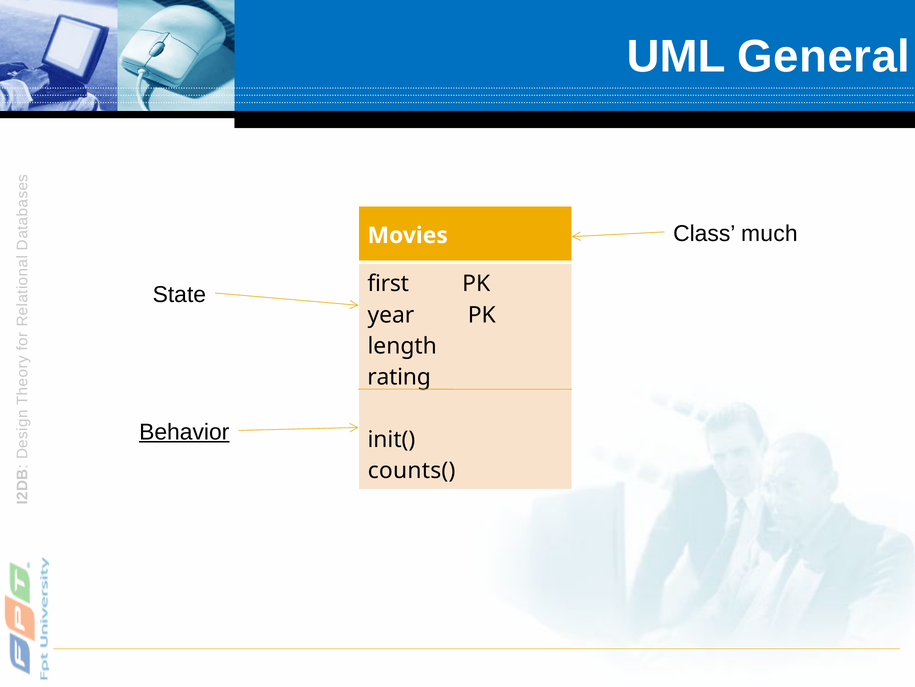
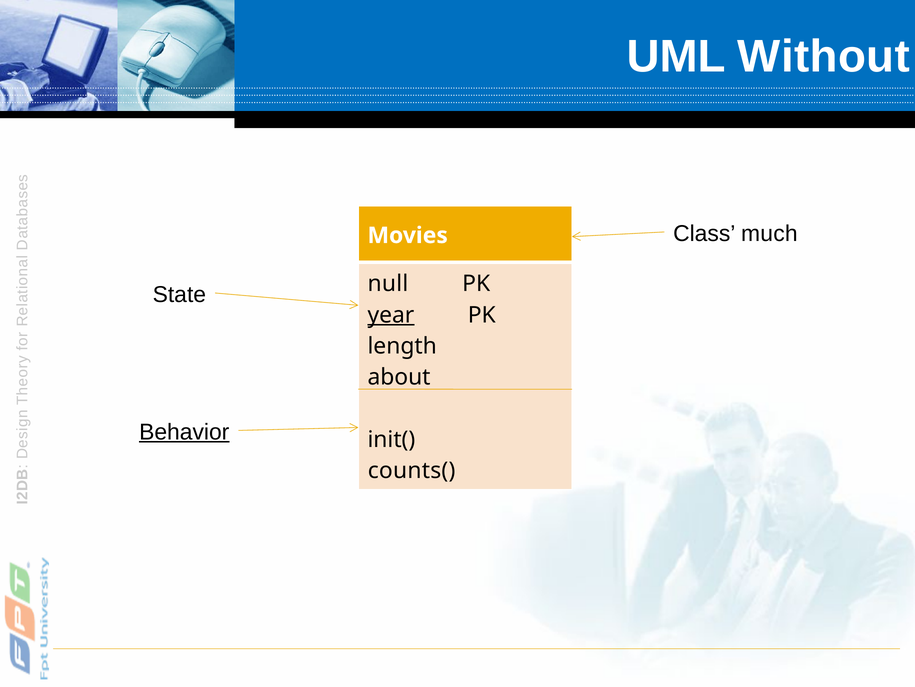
General: General -> Without (824, 57)
first: first -> null (388, 283)
year underline: none -> present (391, 315)
rating: rating -> about (399, 377)
